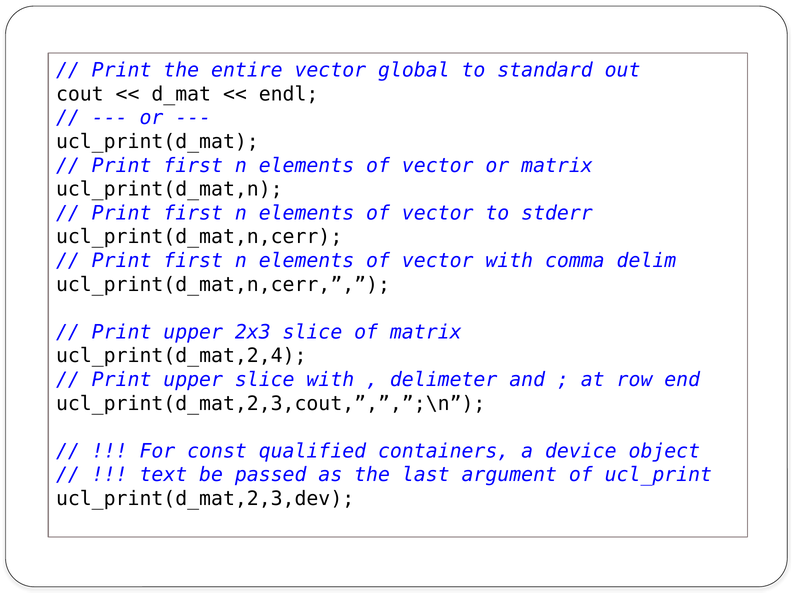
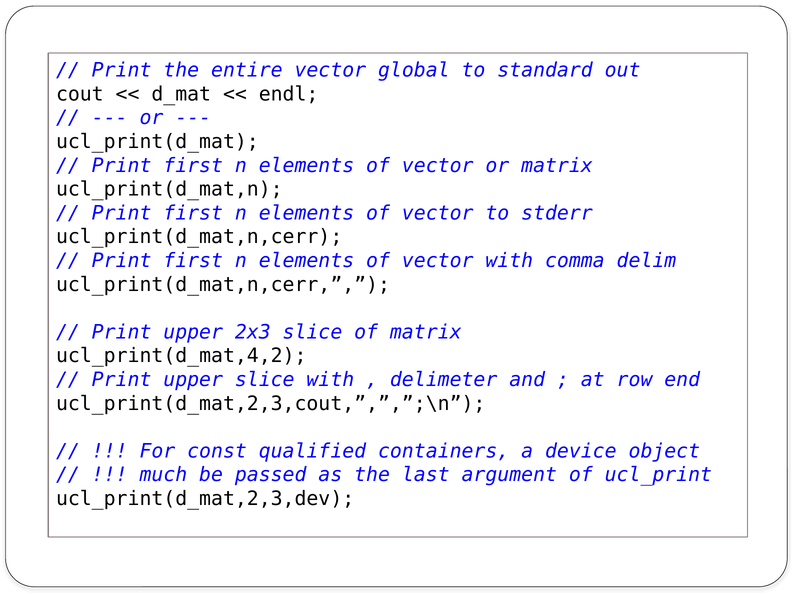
ucl_print(d_mat,2,4: ucl_print(d_mat,2,4 -> ucl_print(d_mat,4,2 (181, 356)
text: text -> much (163, 475)
